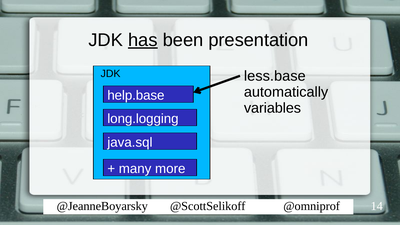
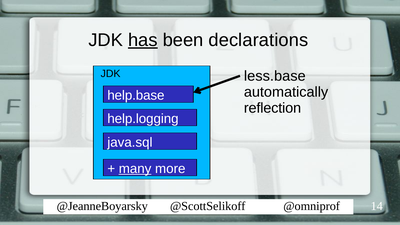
presentation: presentation -> declarations (258, 40)
variables: variables -> reflection (273, 108)
long.logging: long.logging -> help.logging (143, 119)
many underline: none -> present (135, 169)
